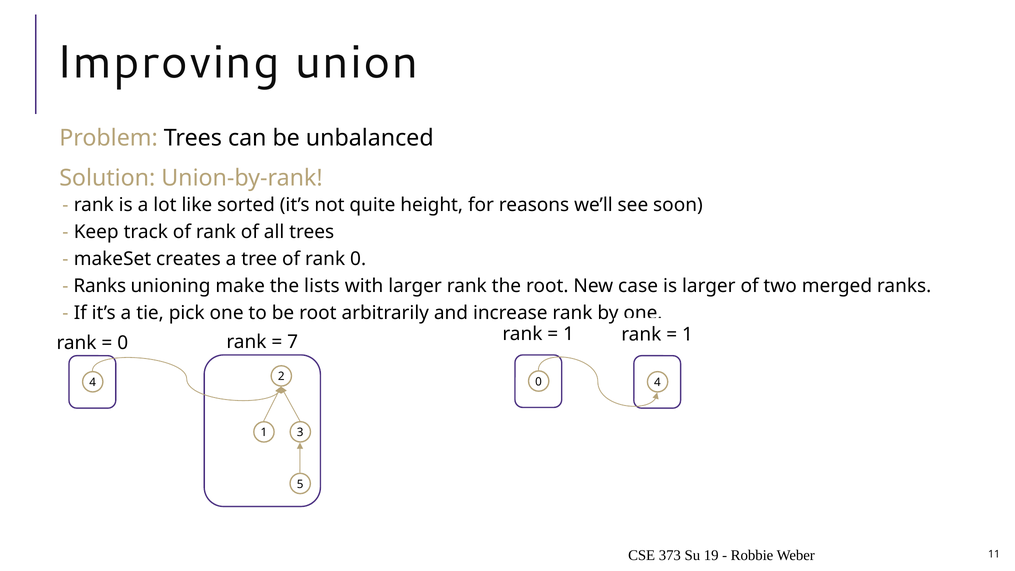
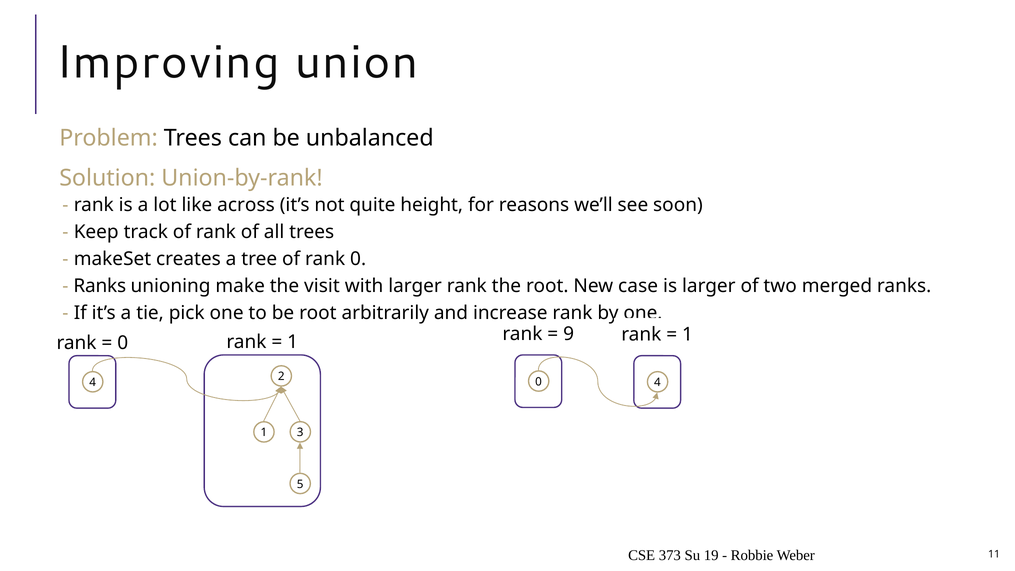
sorted: sorted -> across (246, 205)
lists: lists -> visit (322, 286)
1: 1 -> 9 (569, 334)
7: 7 -> 1 (293, 342)
